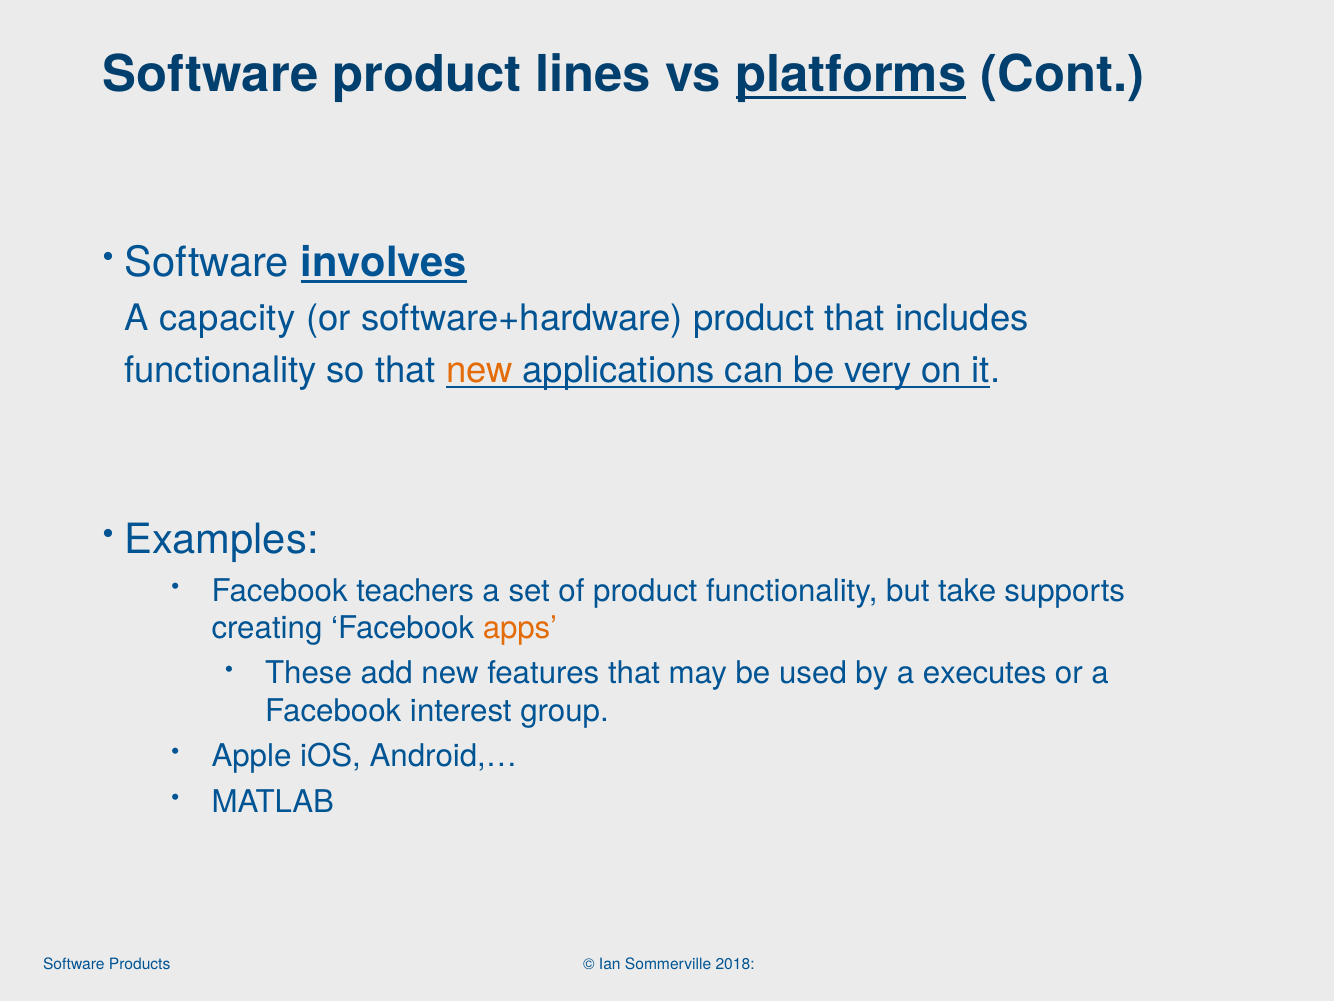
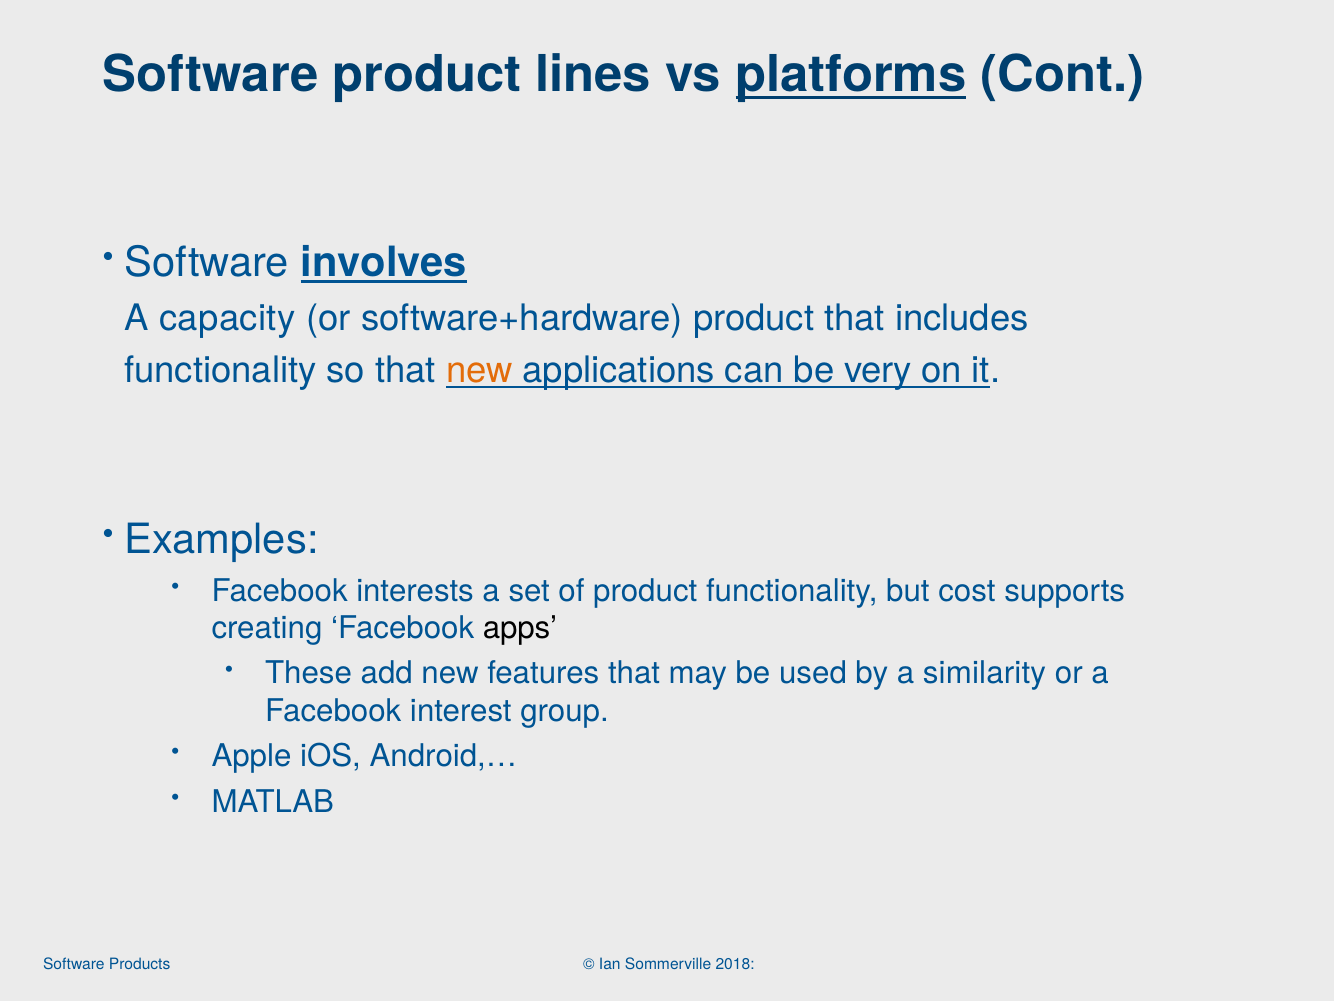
teachers: teachers -> interests (415, 590)
take: take -> cost (967, 590)
apps colour: orange -> black (520, 628)
executes: executes -> similarity (984, 673)
